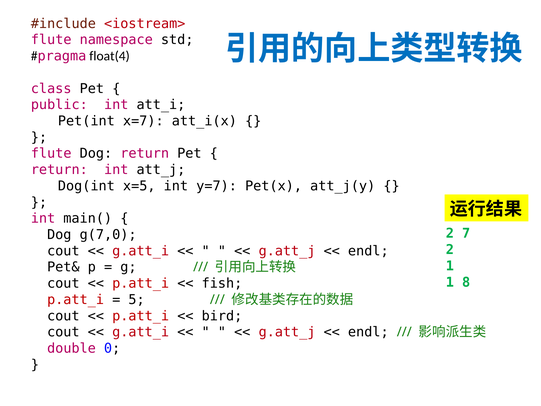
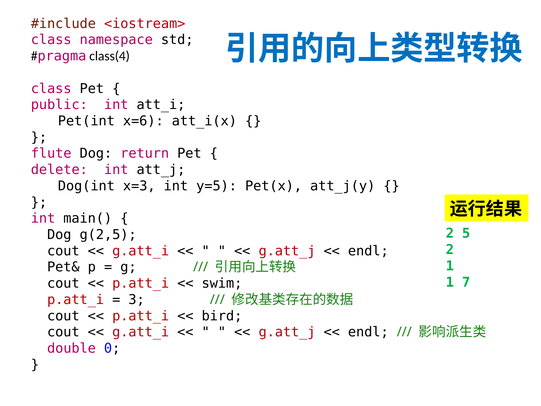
flute: flute -> class (51, 40)
float(4: float(4 -> class(4 (110, 56)
x=7: x=7 -> x=6 (143, 121)
return: return -> delete (59, 170)
x=5: x=5 -> x=3 (139, 186)
y=7: y=7 -> y=5 (217, 186)
7: 7 -> 5 (466, 233)
g(7,0: g(7,0 -> g(2,5 (108, 235)
8: 8 -> 7 (466, 282)
fish: fish -> swim (222, 283)
5: 5 -> 3 (137, 299)
